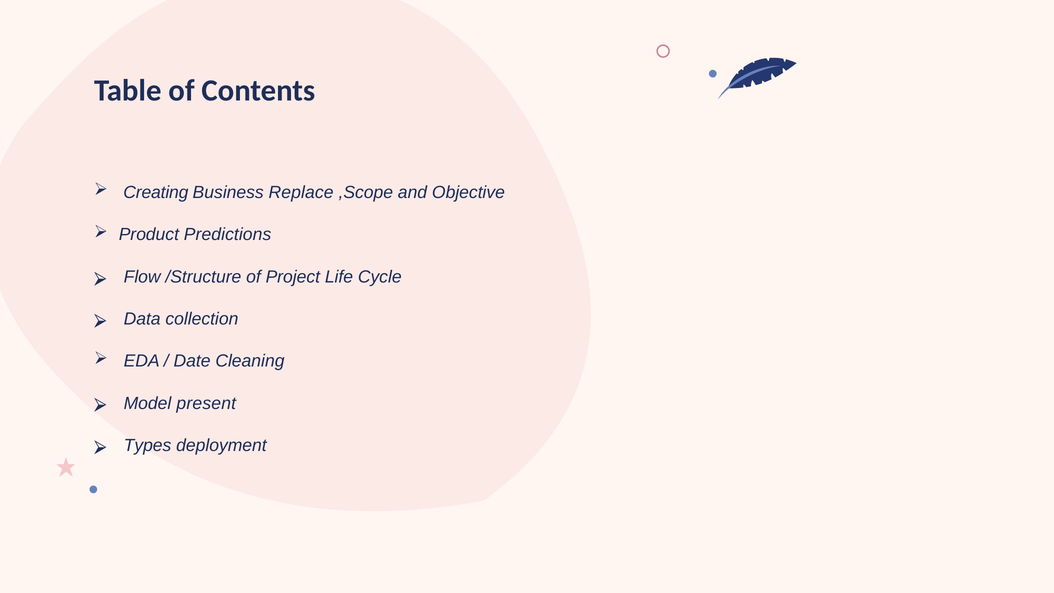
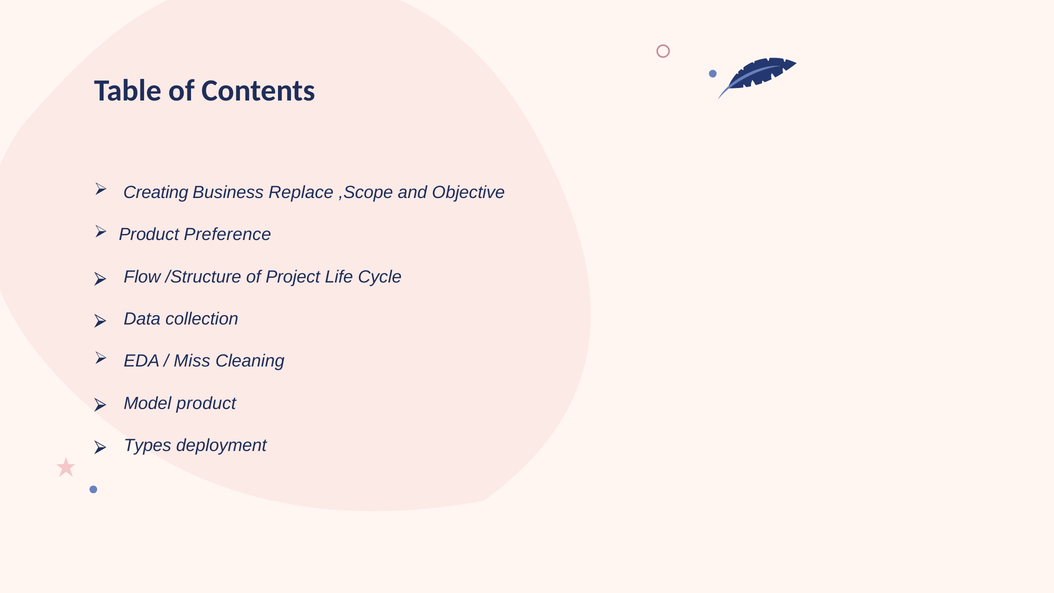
Predictions: Predictions -> Preference (228, 235)
Date: Date -> Miss (192, 361)
Model present: present -> product (206, 403)
